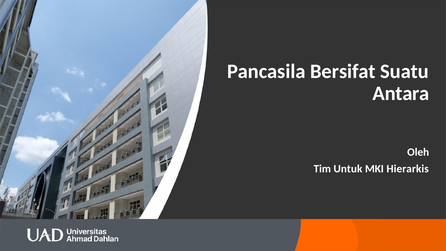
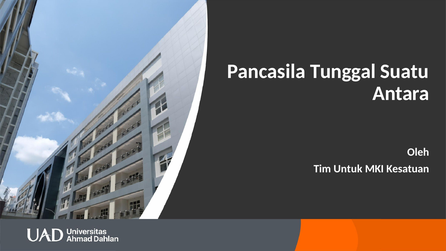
Bersifat: Bersifat -> Tunggal (343, 71)
Hierarkis: Hierarkis -> Kesatuan (408, 169)
